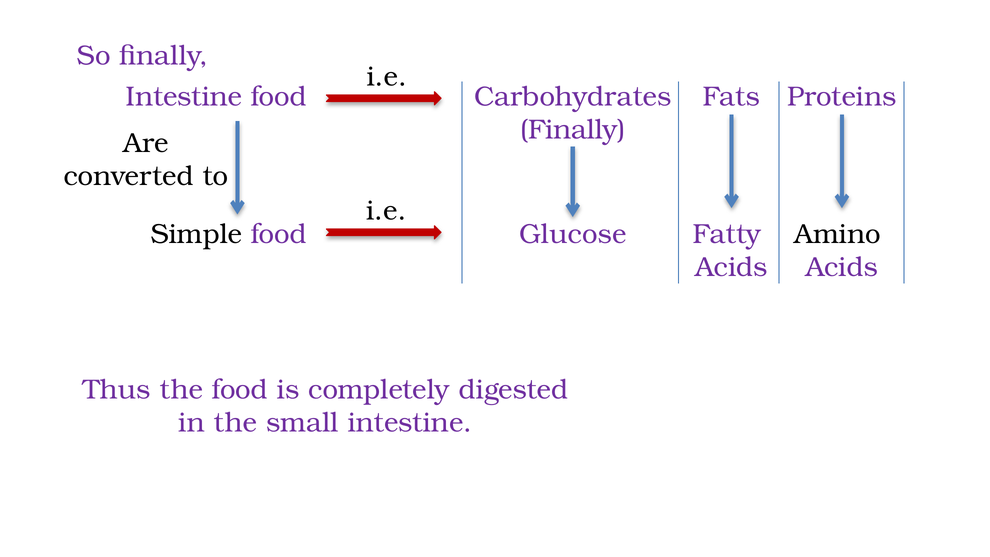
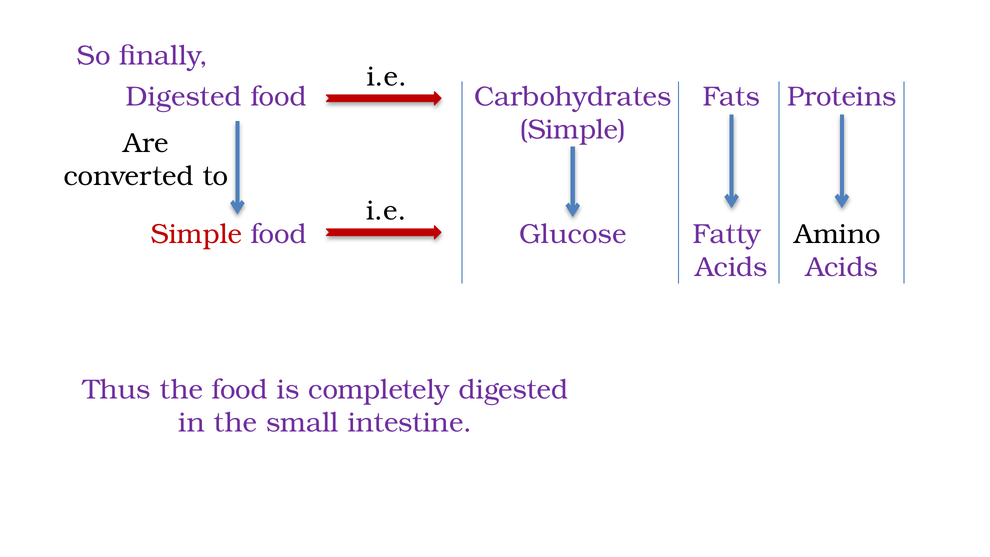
Intestine: Intestine -> Digested (184, 97)
Finally: Finally -> Simple (573, 130)
Simple colour: black -> red (196, 234)
